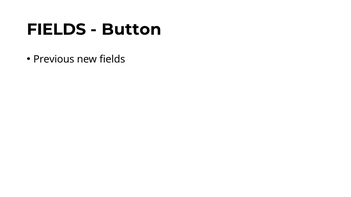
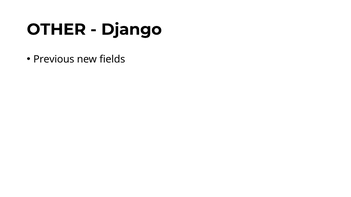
FIELDS: FIELDS -> OTHER (56, 29)
Button: Button -> Django (132, 29)
